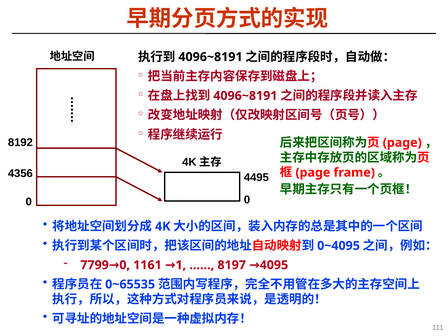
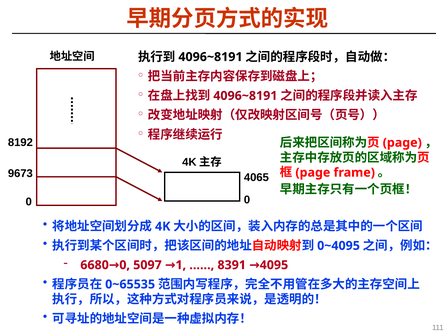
4356: 4356 -> 9673 (20, 174)
4495: 4495 -> 4065 (256, 177)
7799: 7799 -> 6680 (95, 265)
1161: 1161 -> 5097 (147, 265)
8197: 8197 -> 8391 (232, 265)
